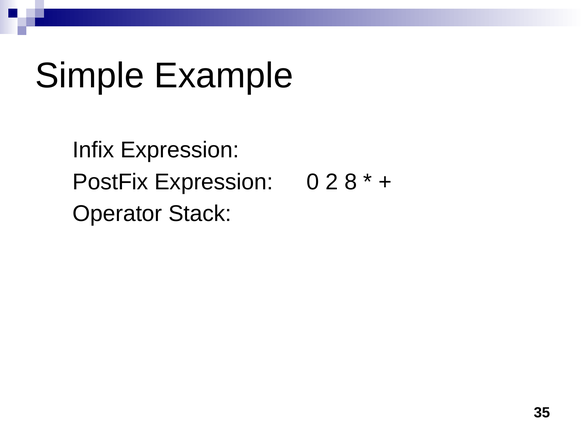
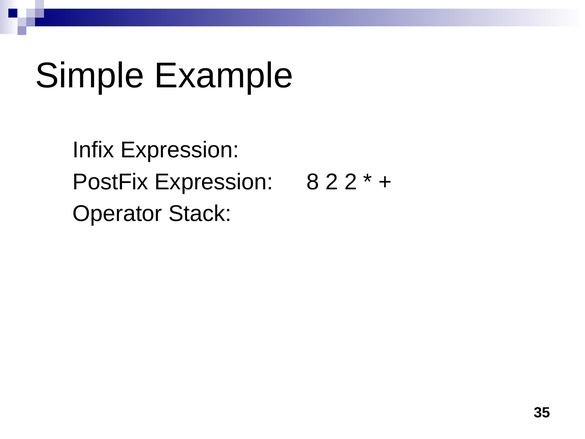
0: 0 -> 8 (313, 182)
2 8: 8 -> 2 (351, 182)
